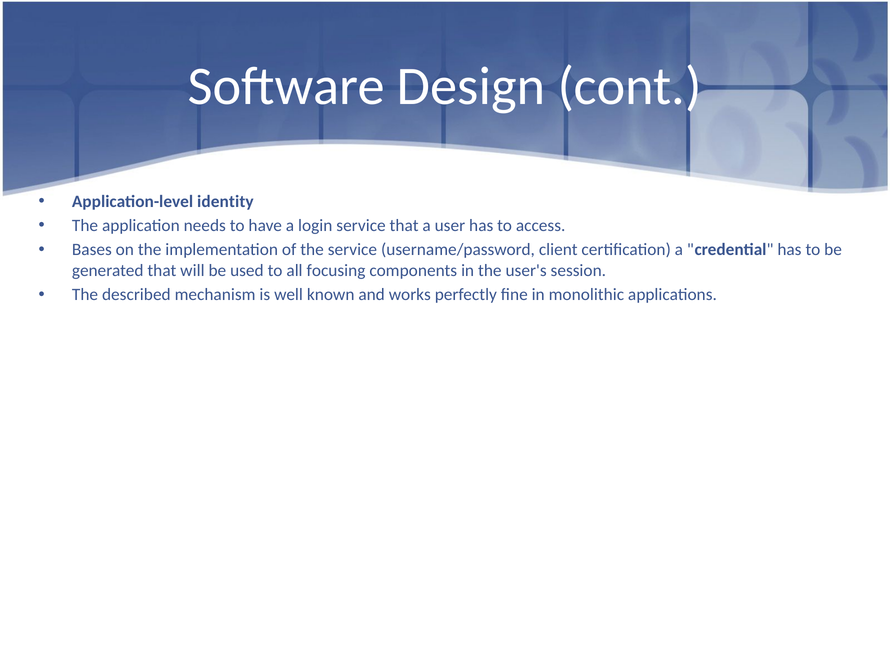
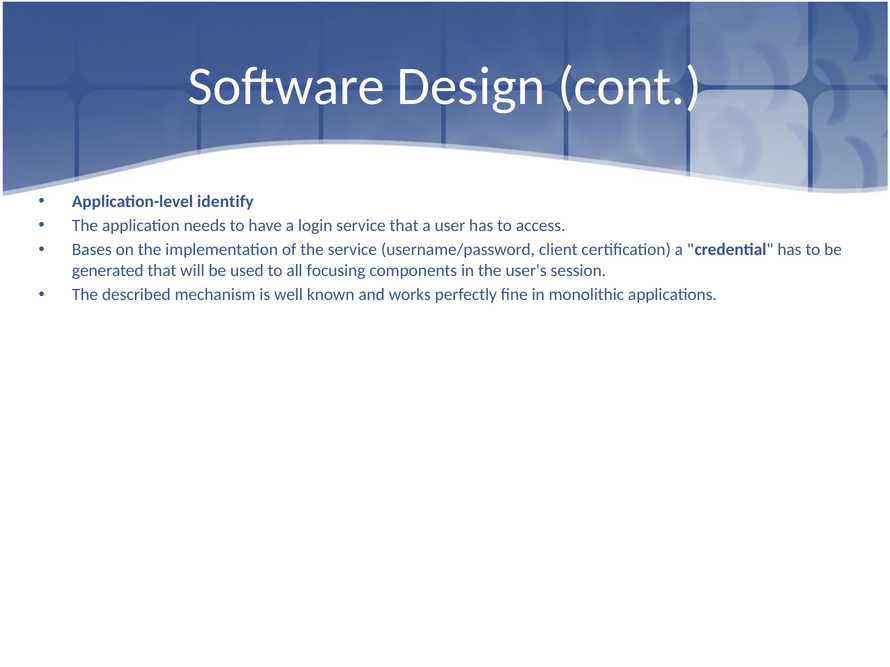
identity: identity -> identify (225, 201)
